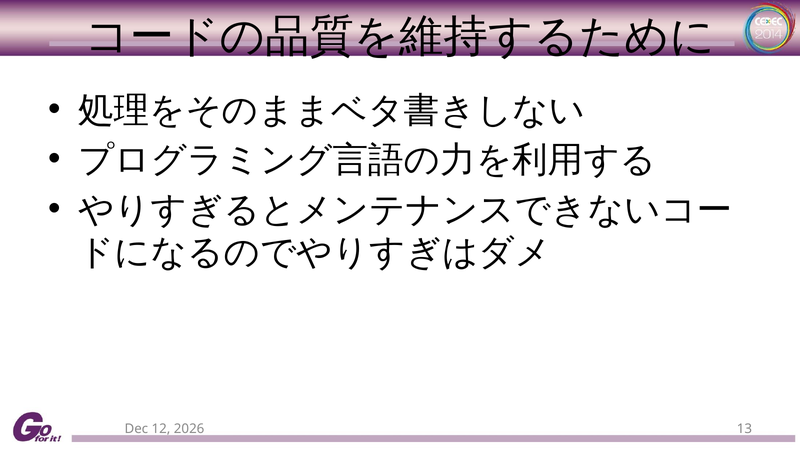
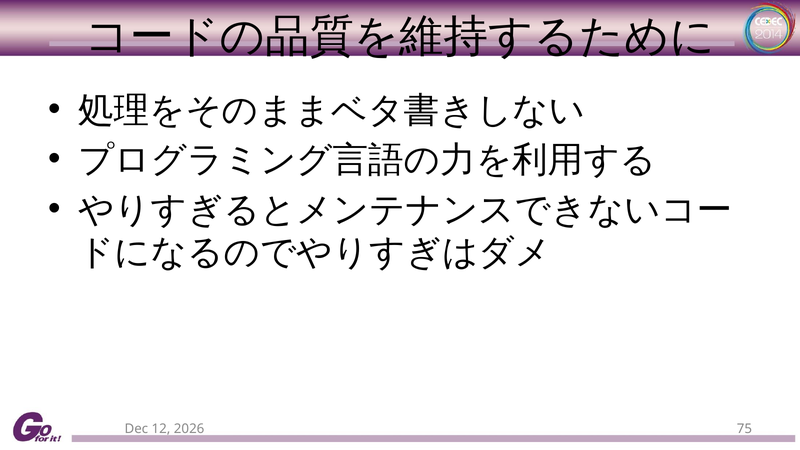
13: 13 -> 75 (744, 429)
